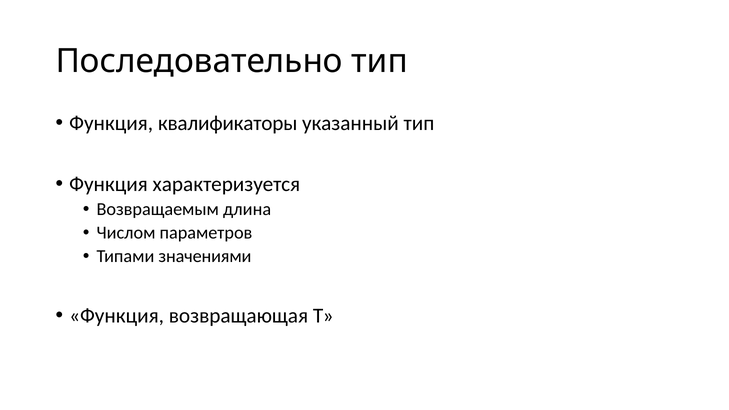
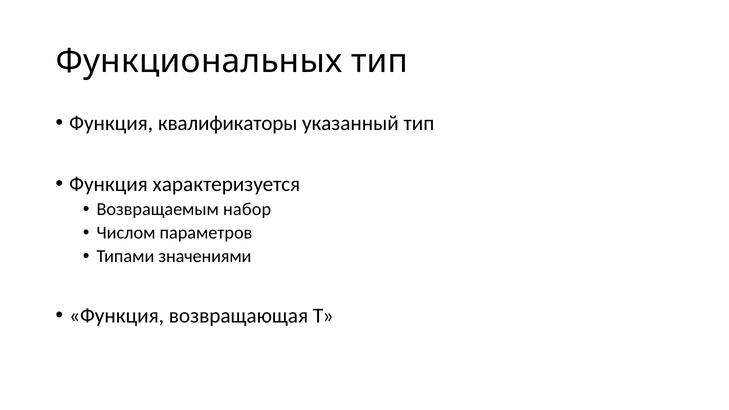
Последовательно: Последовательно -> Функциональных (199, 61)
длина: длина -> набор (247, 209)
